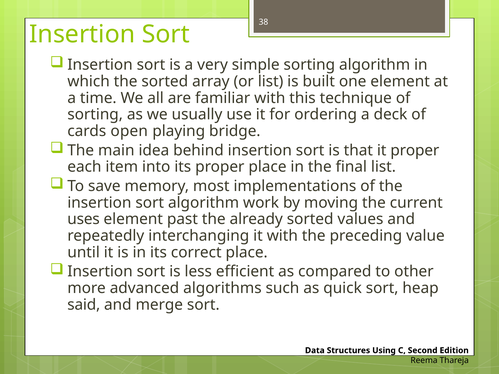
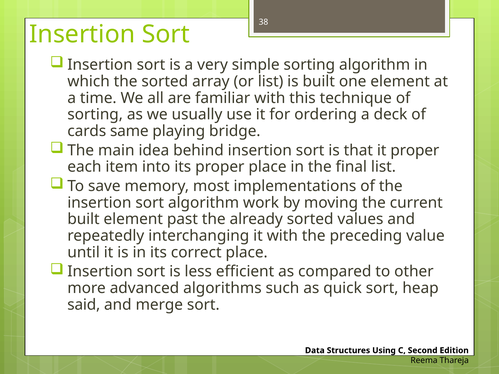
open: open -> same (129, 131)
uses: uses -> built (83, 219)
